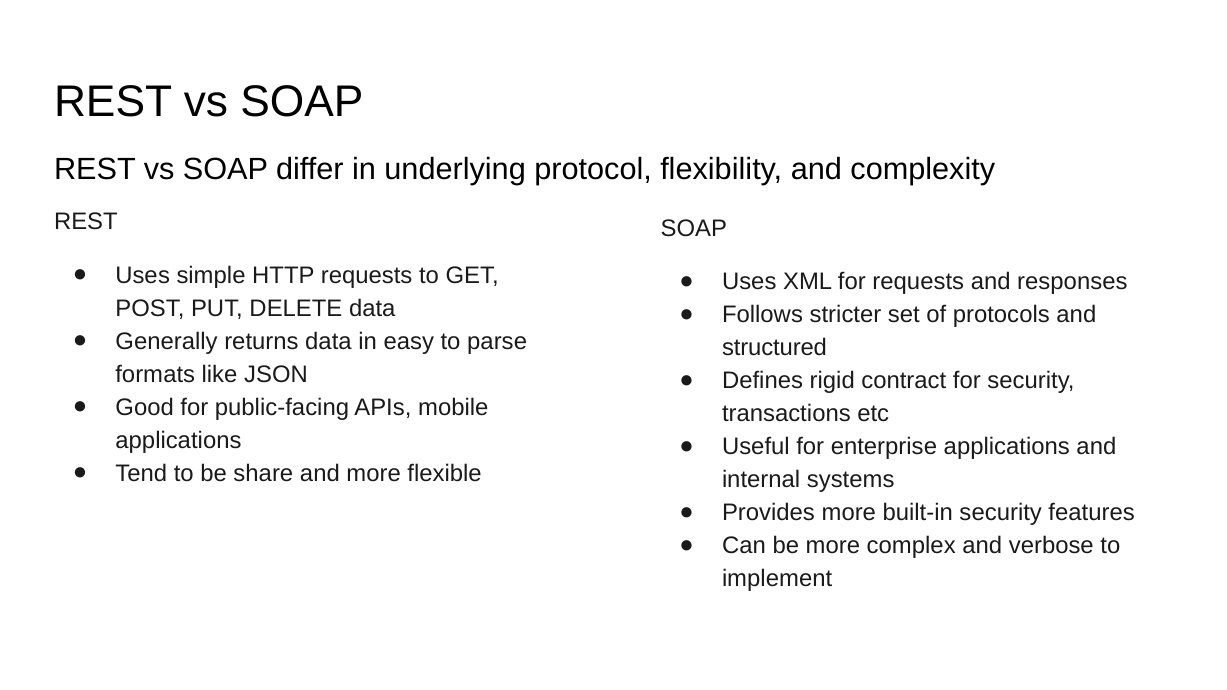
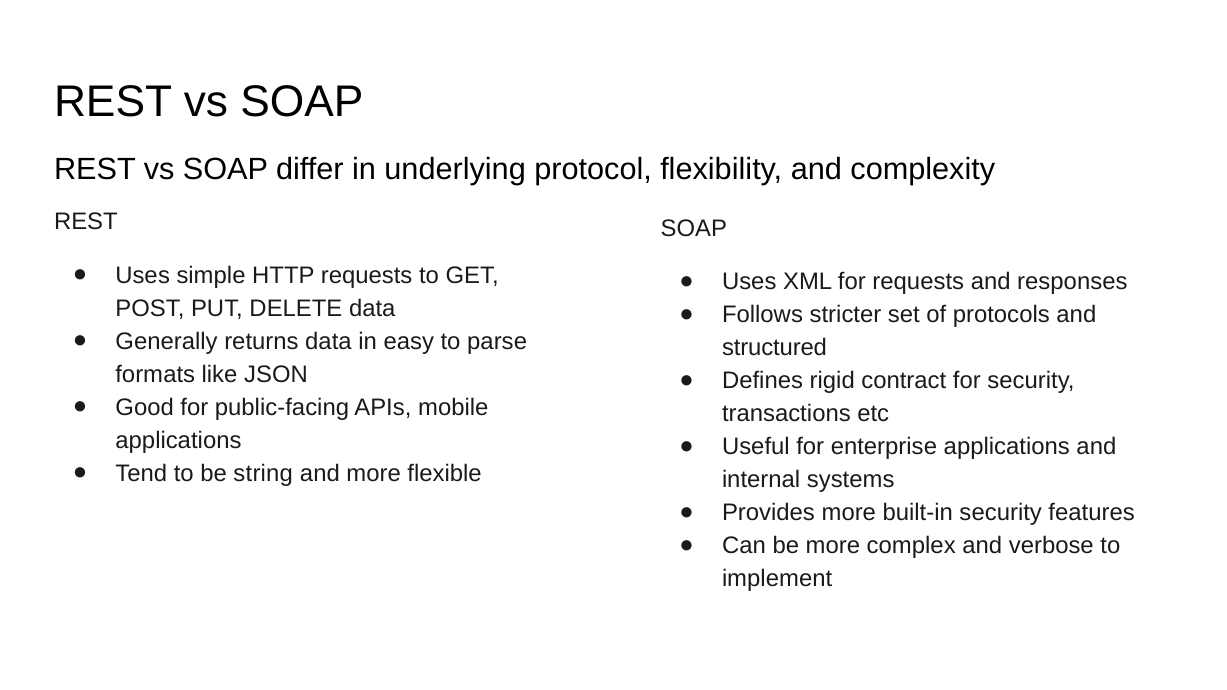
share: share -> string (263, 473)
